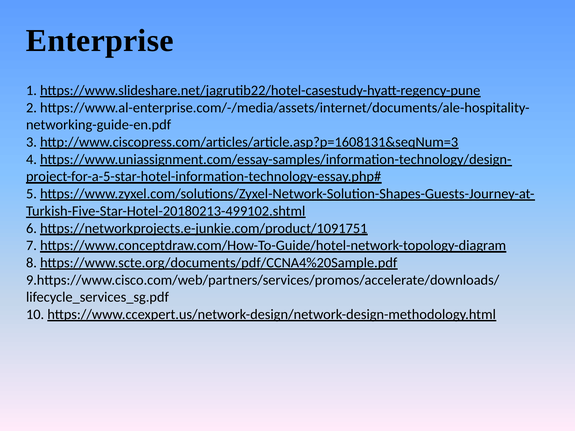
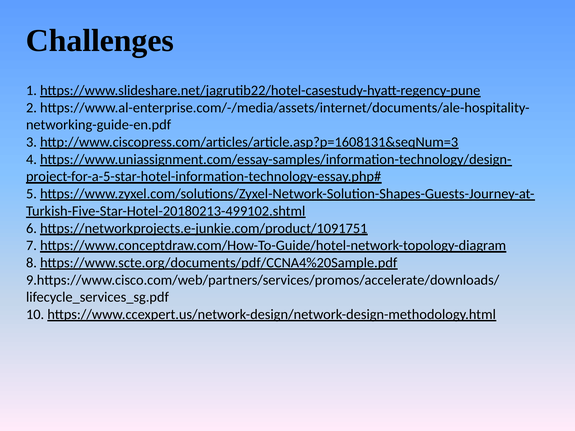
Enterprise: Enterprise -> Challenges (100, 41)
